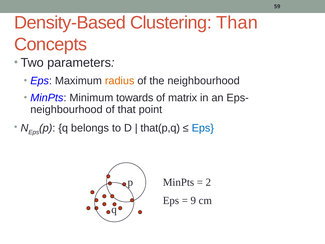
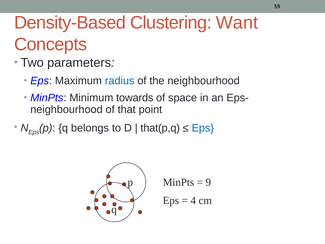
Than: Than -> Want (237, 23)
radius colour: orange -> blue (120, 81)
matrix: matrix -> space (183, 98)
2: 2 -> 9 (208, 182)
9: 9 -> 4 (193, 200)
